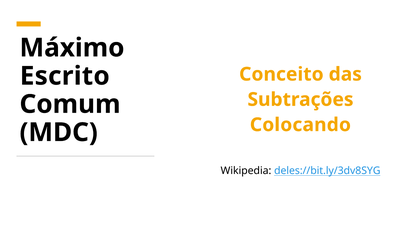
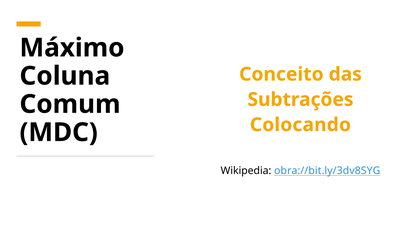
Escrito: Escrito -> Coluna (65, 76)
deles://bit.ly/3dv8SYG: deles://bit.ly/3dv8SYG -> obra://bit.ly/3dv8SYG (327, 171)
